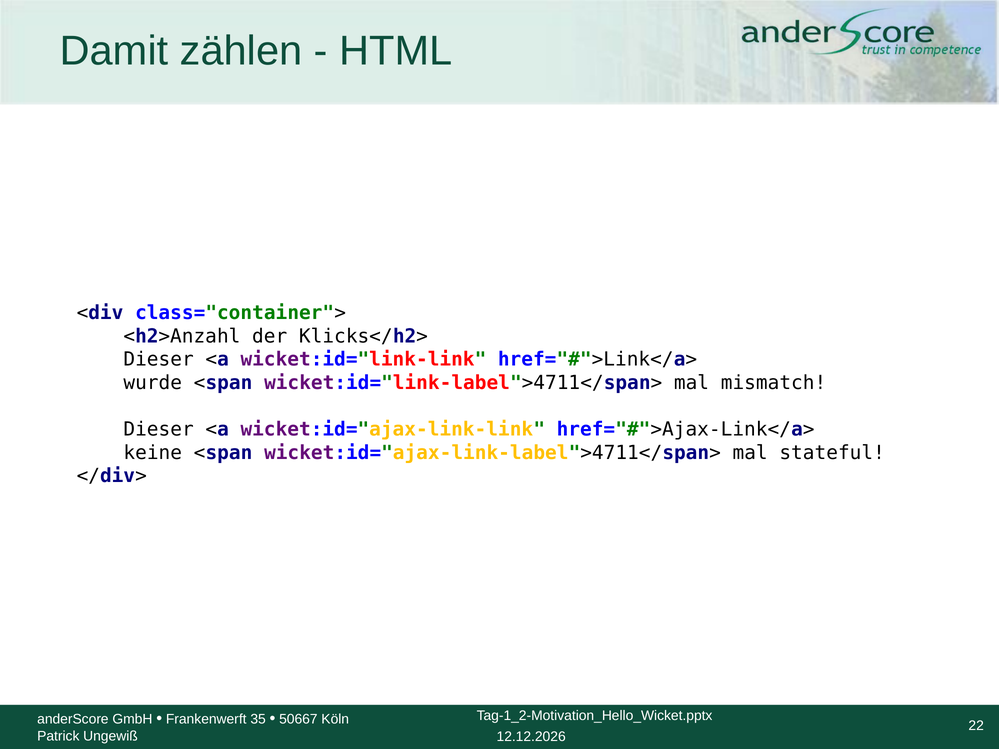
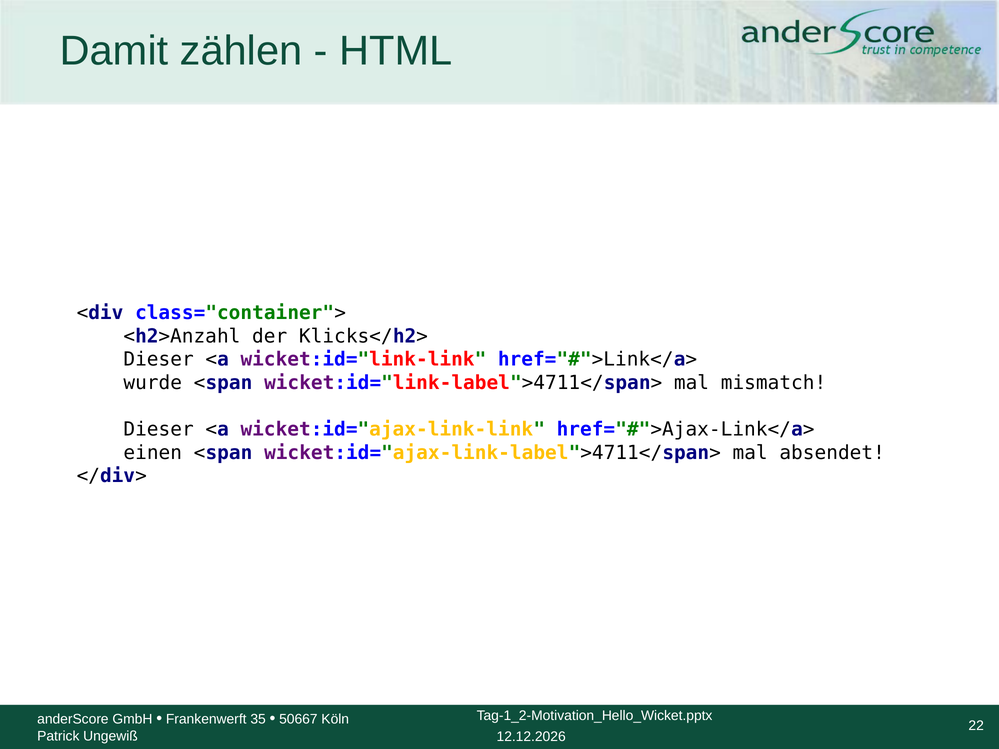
keine: keine -> einen (153, 453)
stateful: stateful -> absendet (832, 453)
